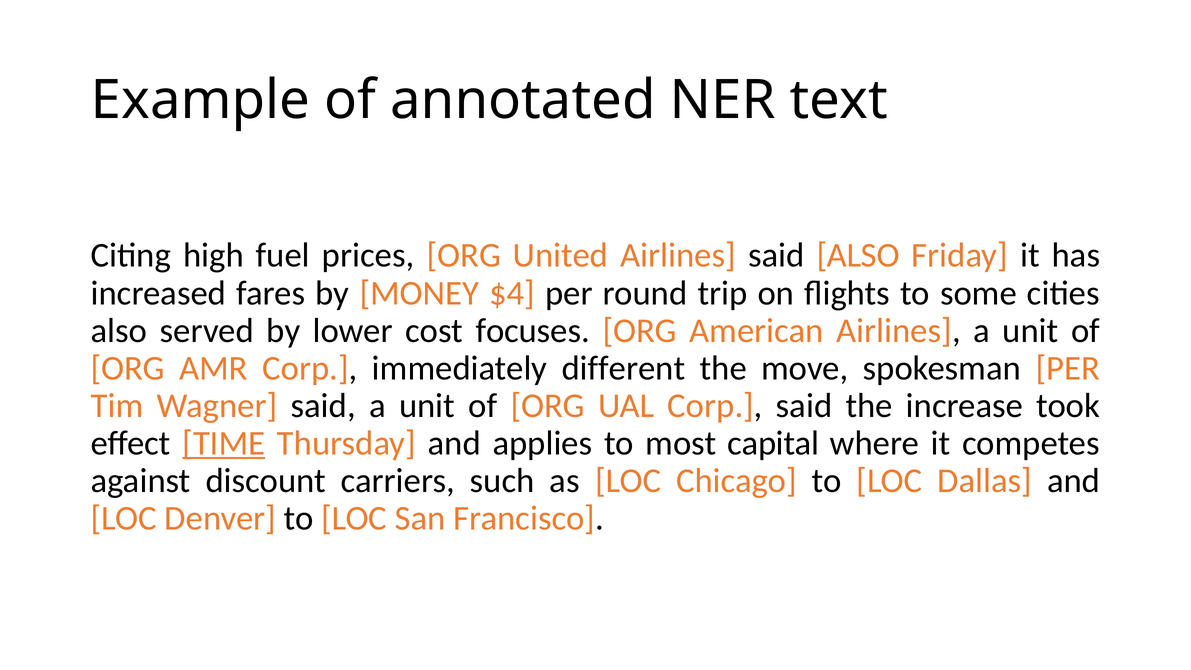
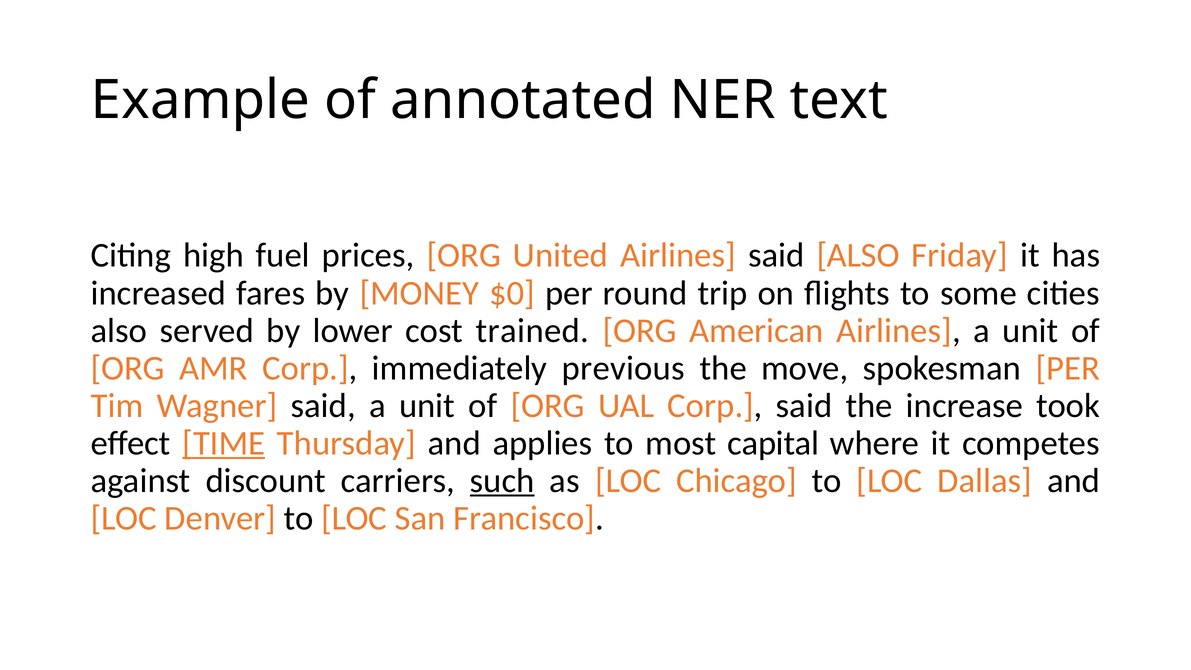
$4: $4 -> $0 (512, 293)
focuses: focuses -> trained (532, 331)
different: different -> previous (623, 368)
such underline: none -> present (502, 481)
